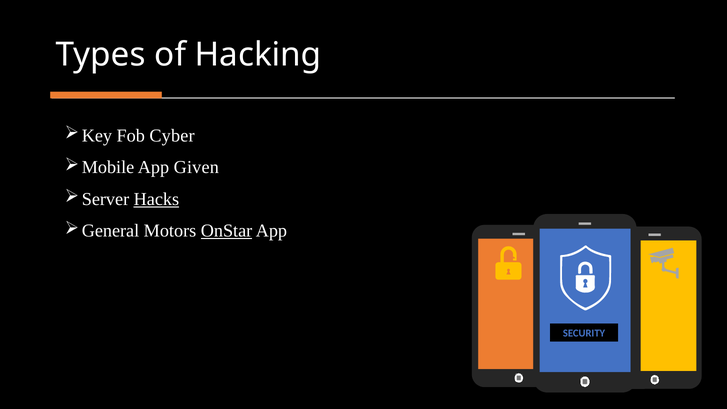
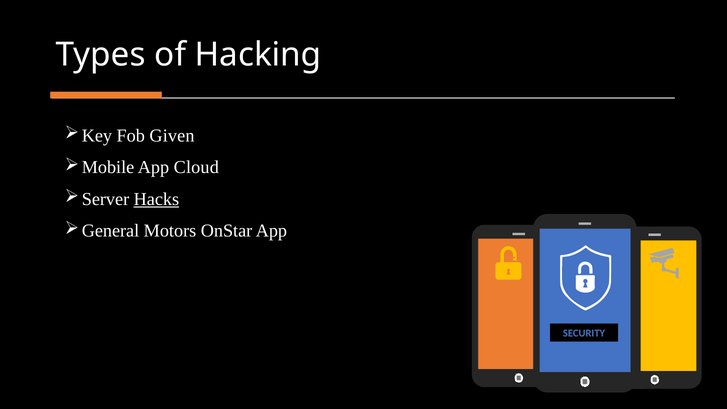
Cyber: Cyber -> Given (172, 136)
Given: Given -> Cloud (196, 167)
OnStar underline: present -> none (227, 231)
